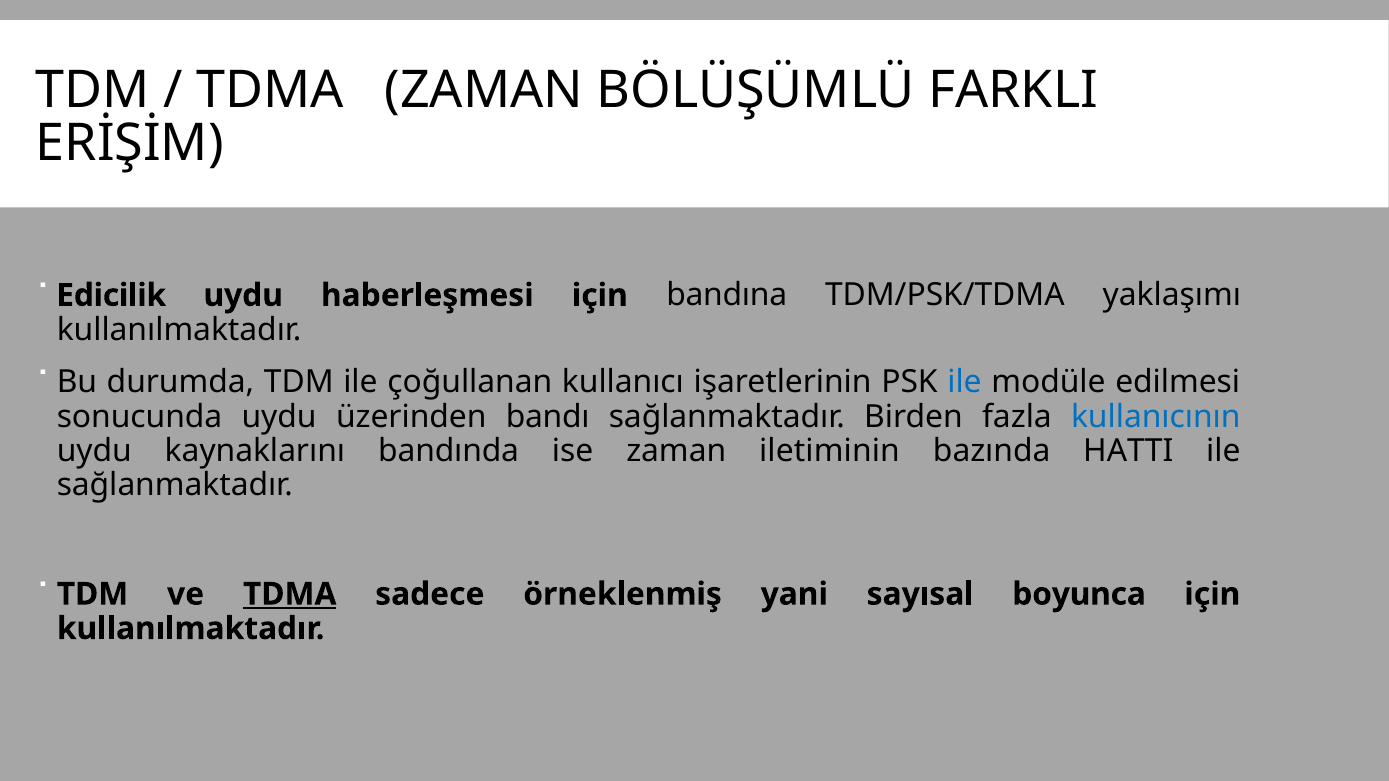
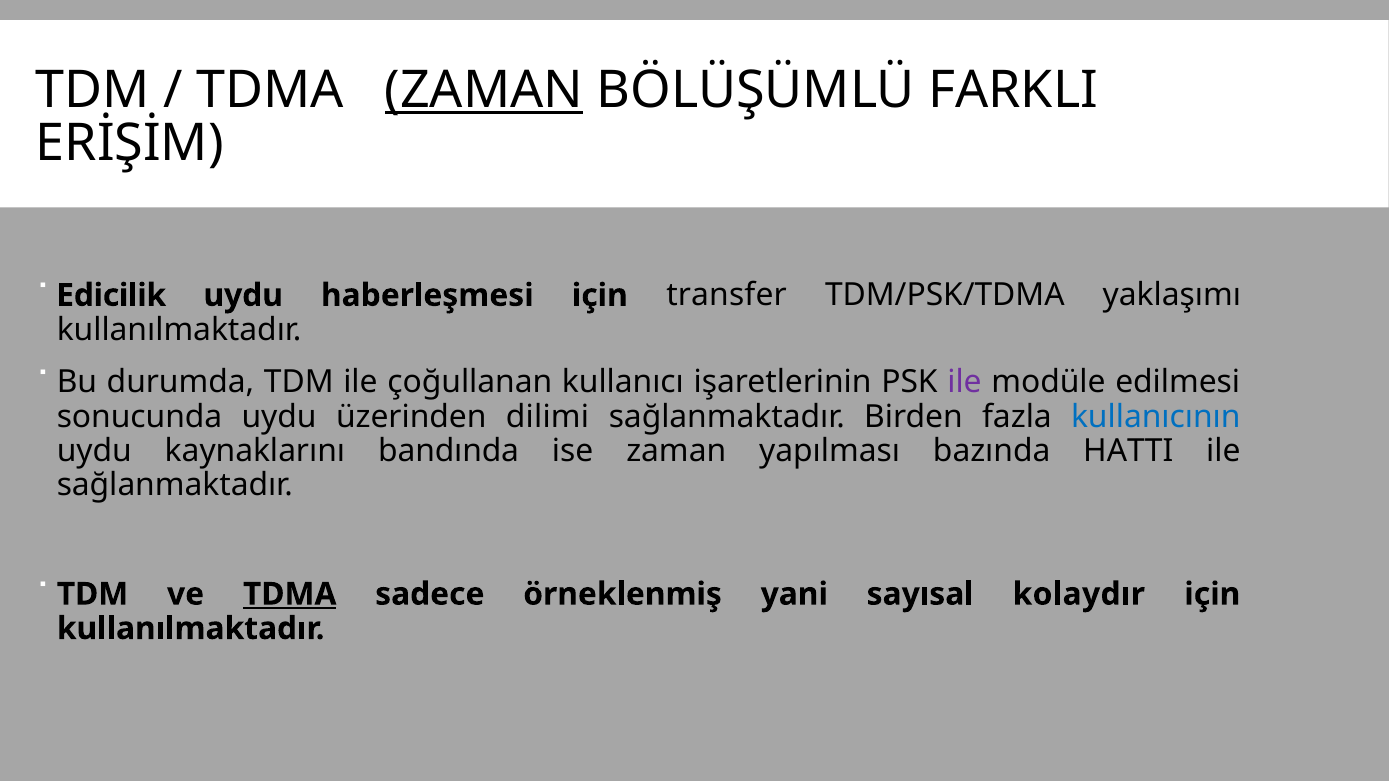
ZAMAN underline: none -> present (484, 90)
bandına: bandına -> transfer (727, 295)
ile colour: blue -> purple (965, 382)
bandı: bandı -> dilimi (547, 417)
iletiminin: iletiminin -> yapılması (830, 451)
boyunca: boyunca -> kolaydır (1079, 594)
